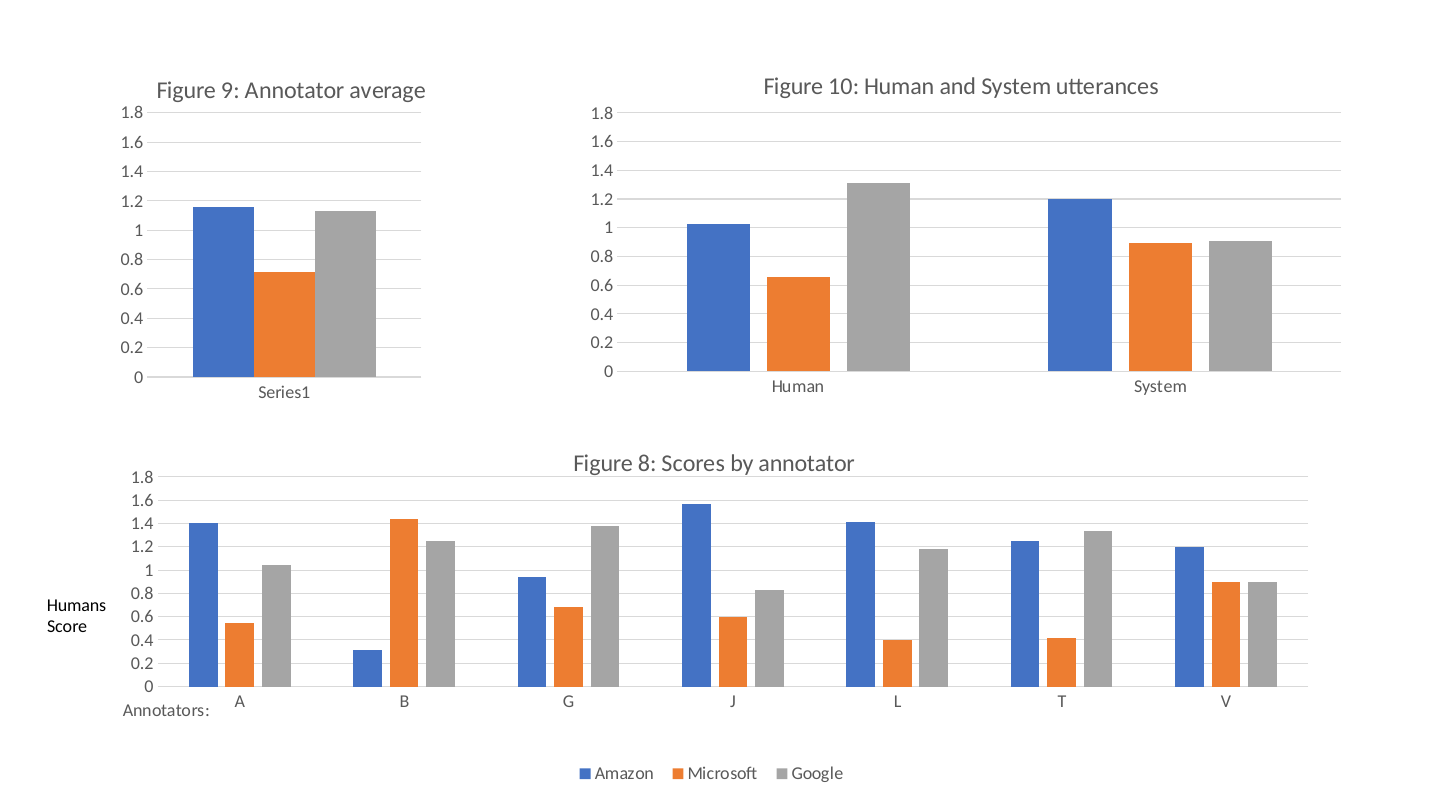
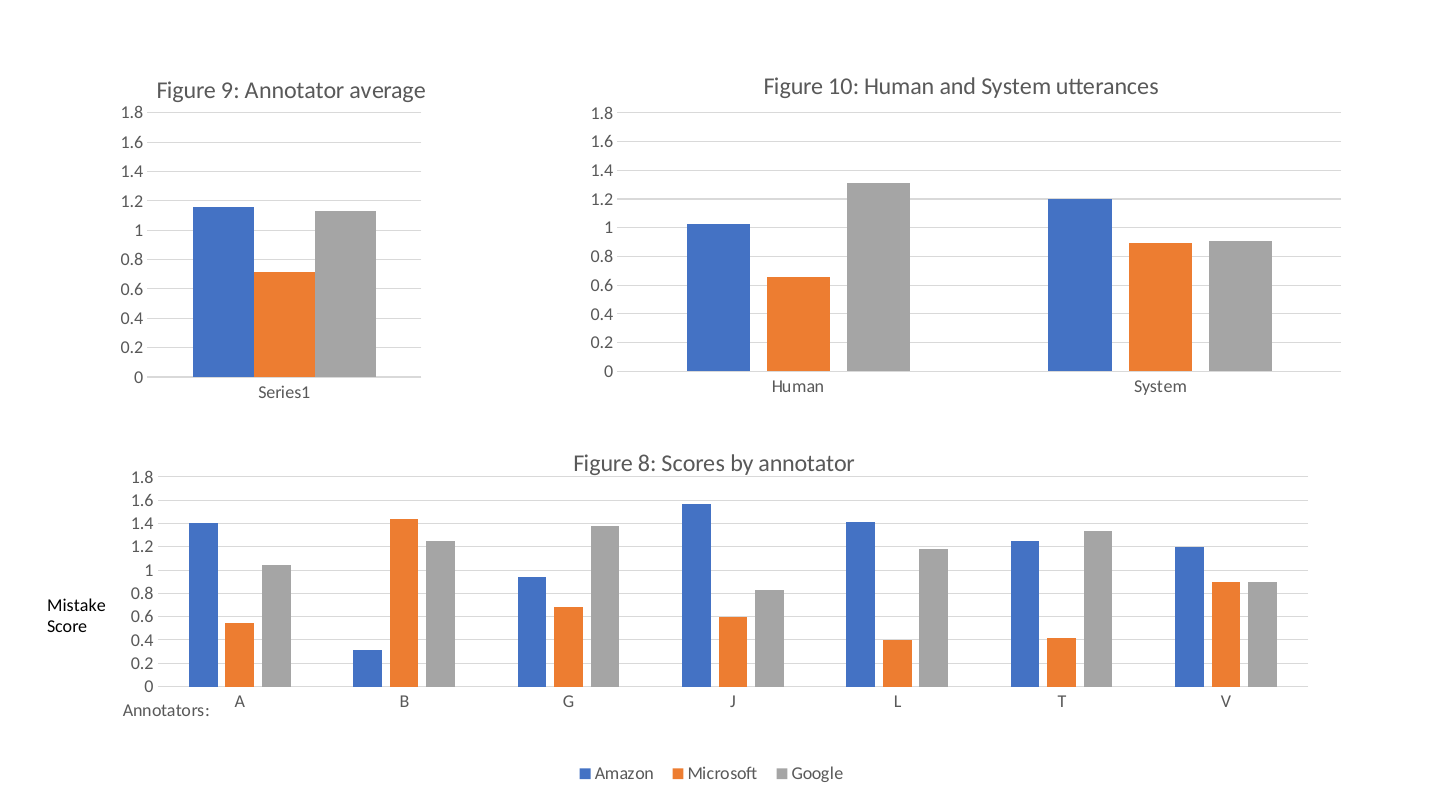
Humans: Humans -> Mistake (76, 605)
